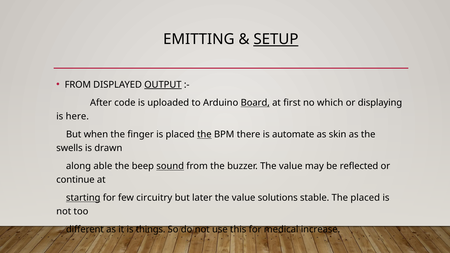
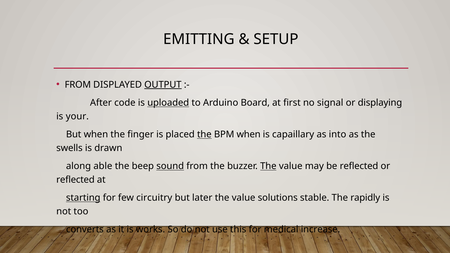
SETUP underline: present -> none (276, 39)
uploaded underline: none -> present (168, 103)
Board underline: present -> none (255, 103)
which: which -> signal (330, 103)
here: here -> your (77, 116)
BPM there: there -> when (249, 134)
automate: automate -> capaillary (293, 134)
skin: skin -> into (338, 134)
The underline: none -> present (268, 166)
continue: continue -> reflected (75, 180)
The placed: placed -> rapidly (365, 198)
different: different -> converts (85, 230)
things: things -> works (151, 230)
